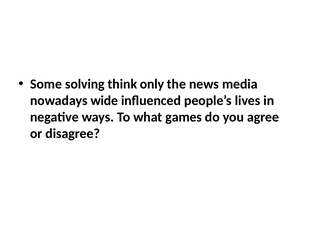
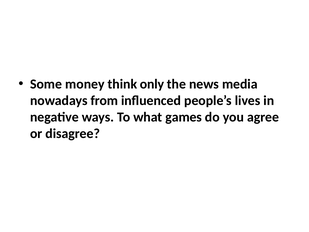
solving: solving -> money (85, 84)
wide: wide -> from (104, 101)
